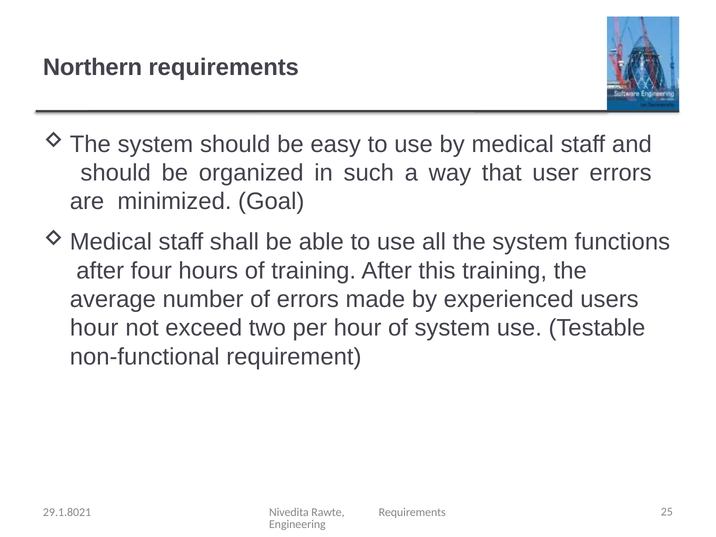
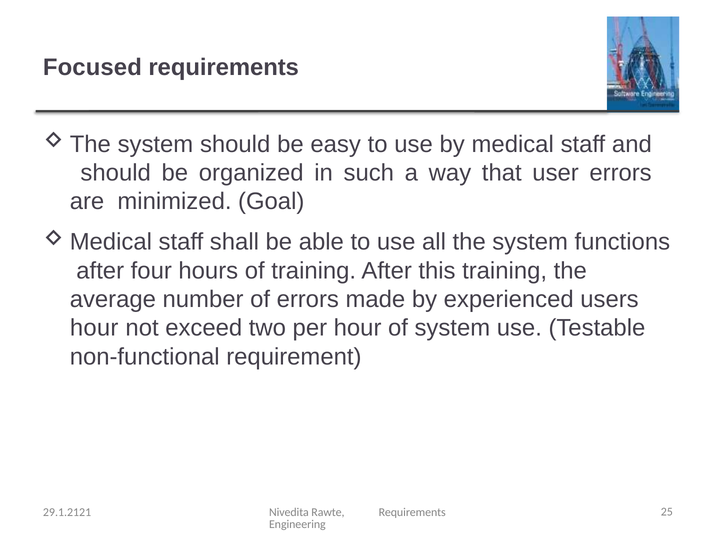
Northern: Northern -> Focused (92, 67)
29.1.8021: 29.1.8021 -> 29.1.2121 (67, 512)
